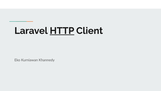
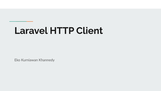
HTTP underline: present -> none (62, 31)
